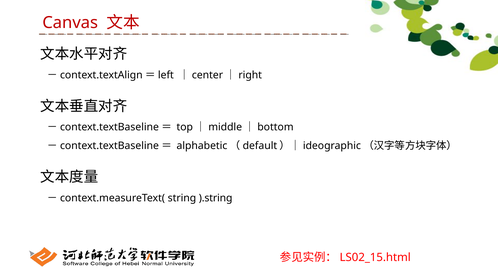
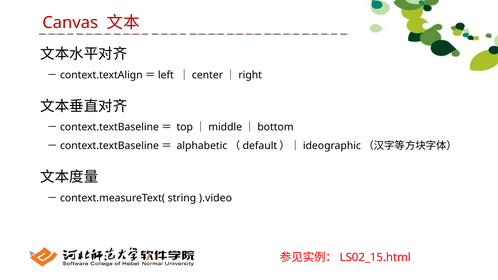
).string: ).string -> ).video (215, 198)
